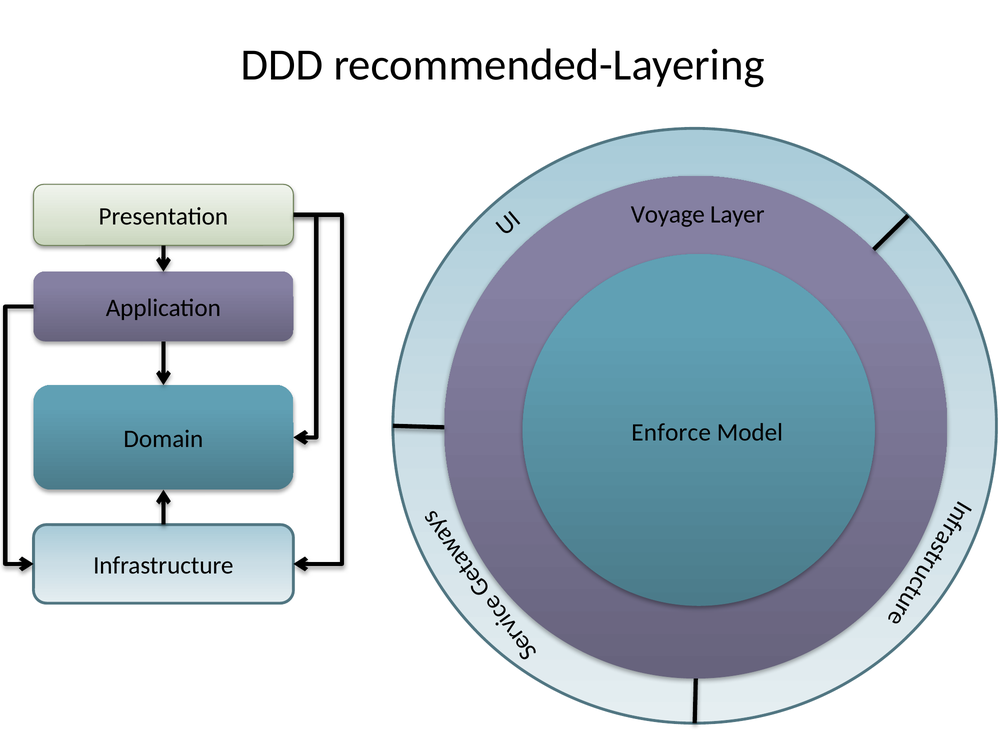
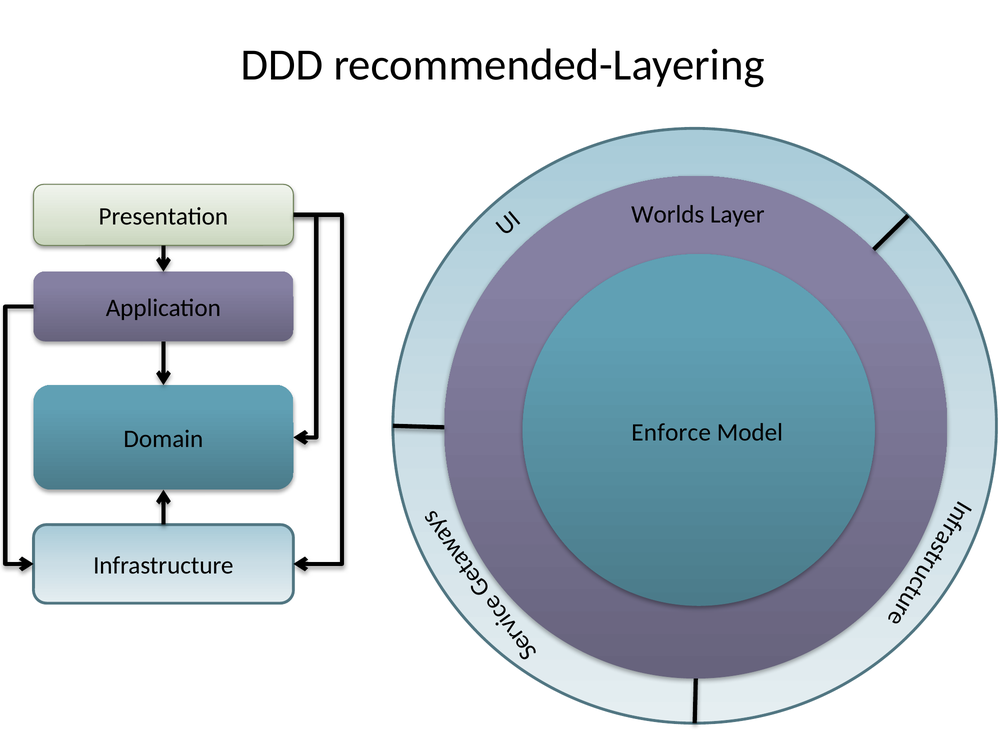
Voyage: Voyage -> Worlds (668, 215)
